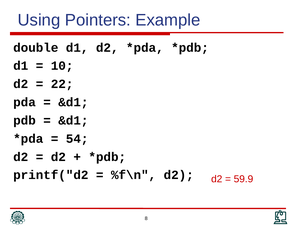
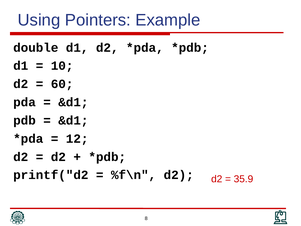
22: 22 -> 60 (62, 84)
54: 54 -> 12 (77, 139)
59.9: 59.9 -> 35.9 (243, 179)
